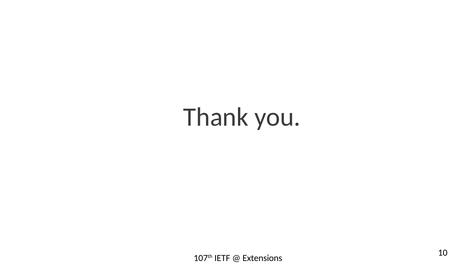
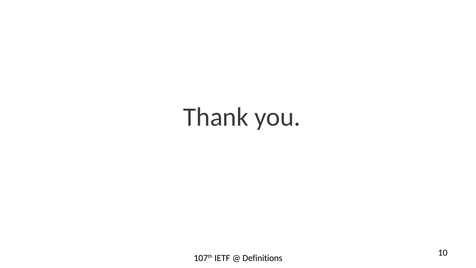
Extensions: Extensions -> Definitions (262, 258)
